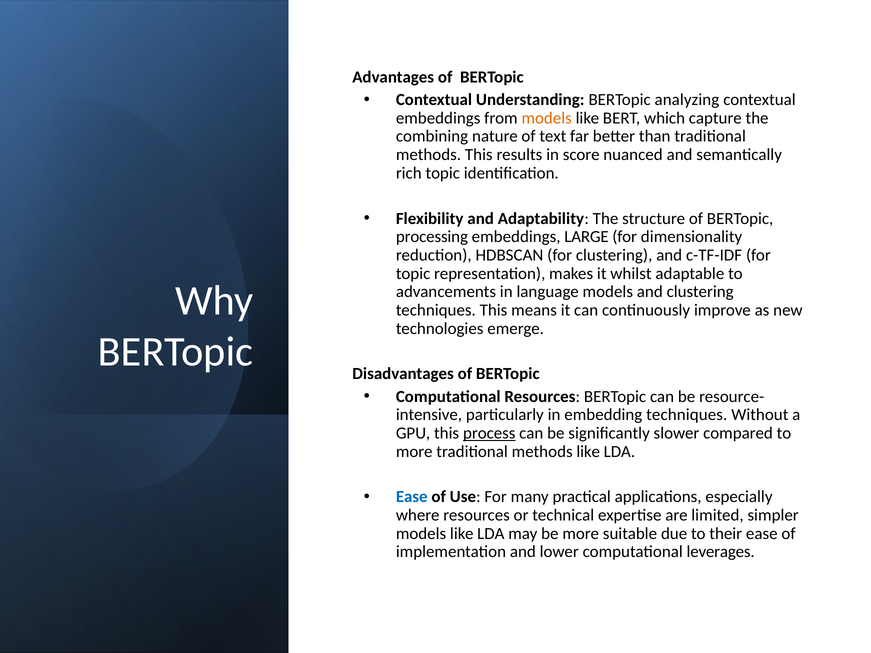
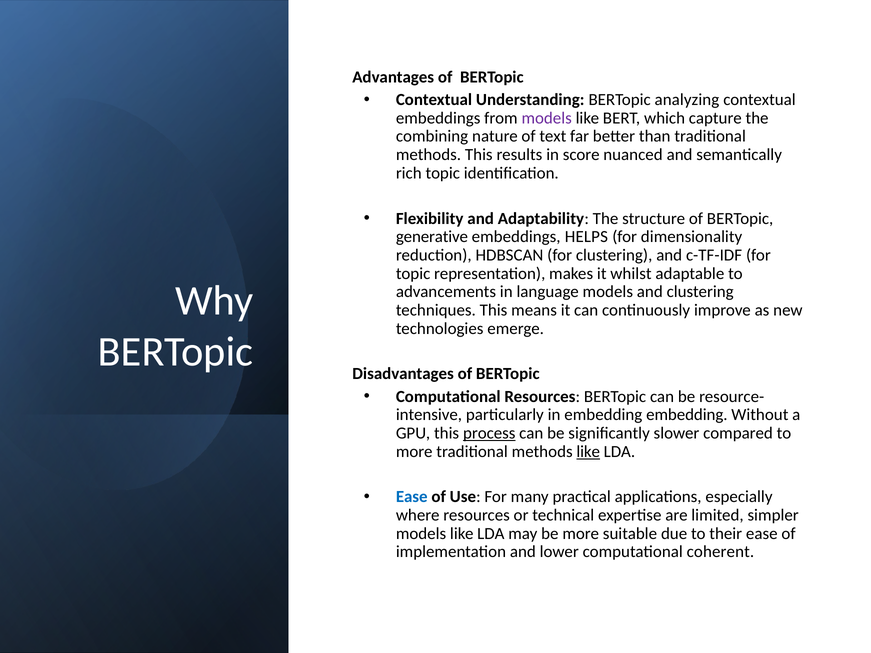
models colour: orange -> purple (547, 118)
processing: processing -> generative (432, 237)
LARGE: LARGE -> HELPS (586, 237)
embedding techniques: techniques -> embedding (687, 415)
like underline: none -> present (588, 452)
leverages: leverages -> coherent (720, 552)
